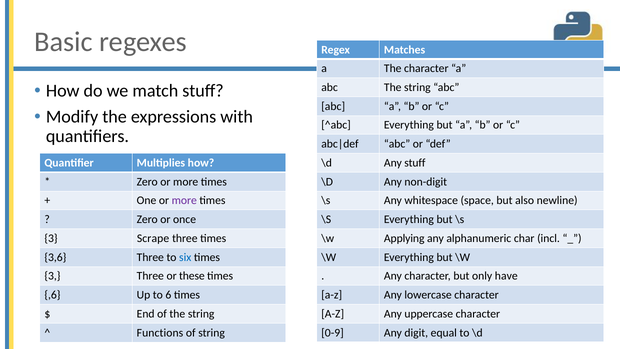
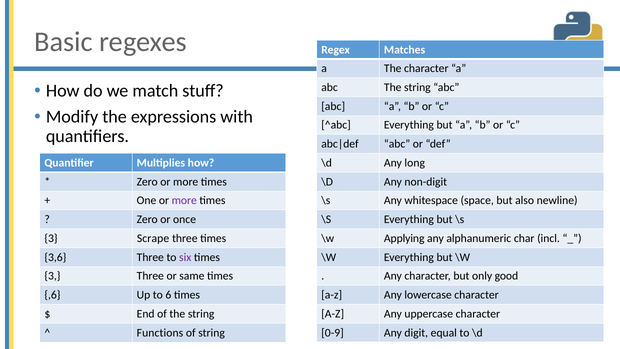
Any stuff: stuff -> long (415, 163)
six colour: blue -> purple (185, 257)
these: these -> same (192, 276)
have: have -> good (506, 276)
